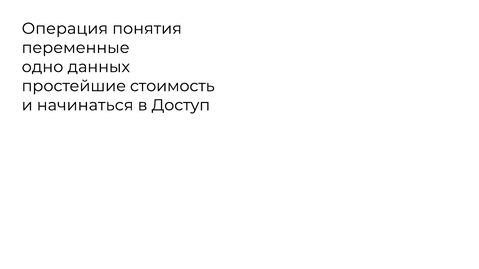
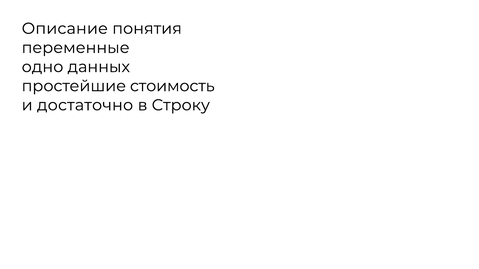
Операция: Операция -> Описание (65, 29)
начинаться: начинаться -> достаточно (85, 105)
Доступ: Доступ -> Строку (181, 105)
